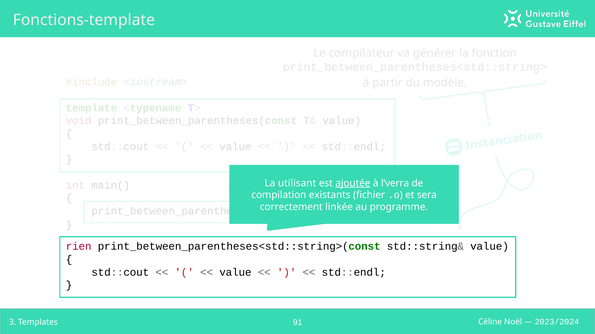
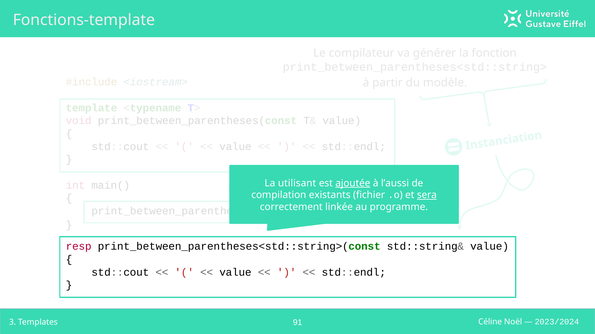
l’verra: l’verra -> l’aussi (395, 184)
sera underline: none -> present (427, 195)
rien: rien -> resp (79, 247)
